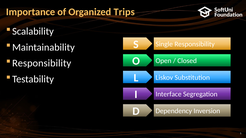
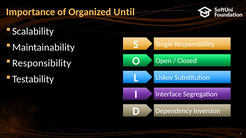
Trips: Trips -> Until (124, 12)
